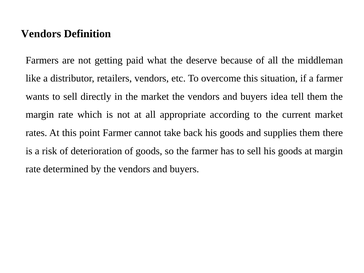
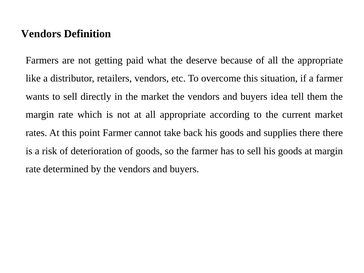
the middleman: middleman -> appropriate (320, 60)
supplies them: them -> there (310, 133)
